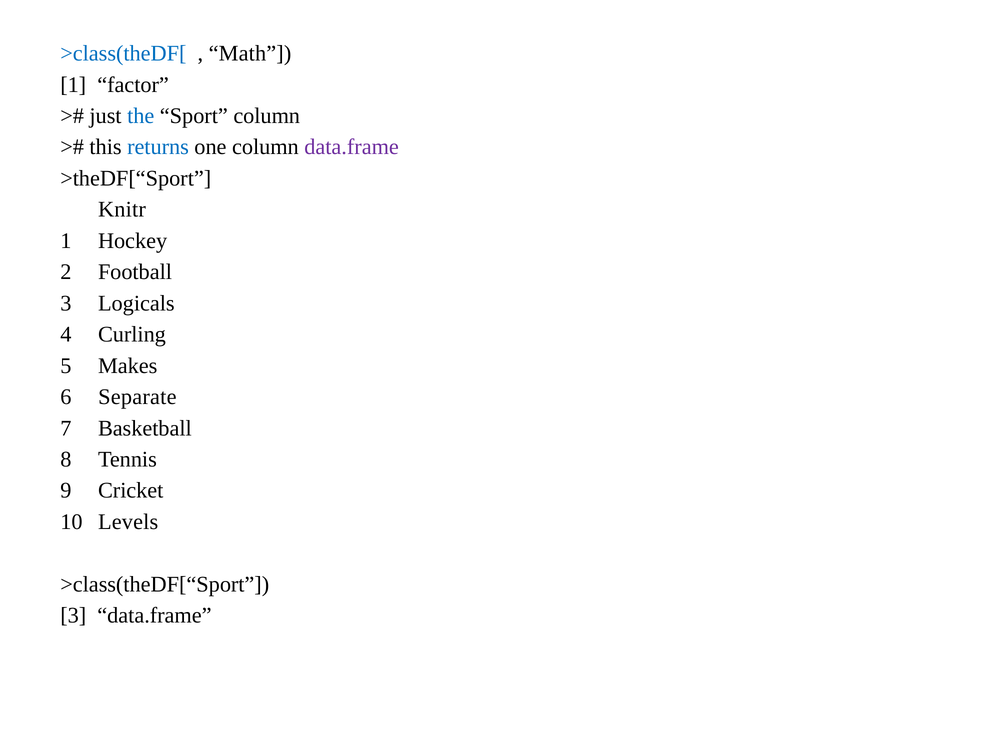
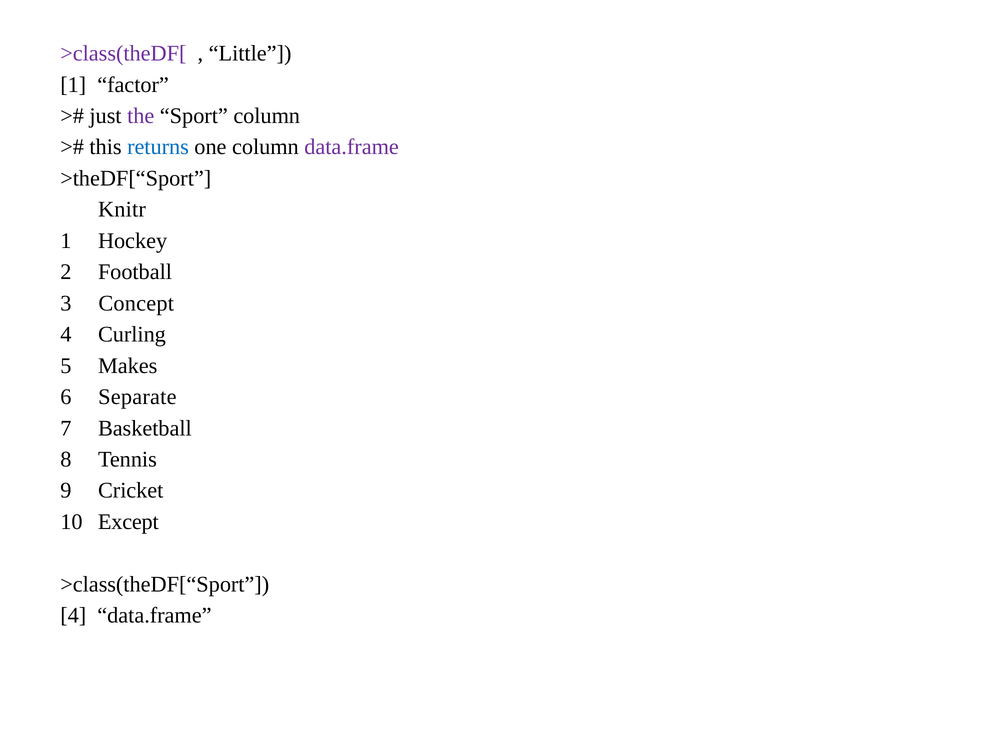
>class(theDF[ colour: blue -> purple (123, 53)
Math: Math -> Little (250, 53)
the colour: blue -> purple (141, 116)
Logicals: Logicals -> Concept (136, 304)
Levels: Levels -> Except (128, 522)
3: 3 -> 4 (73, 616)
